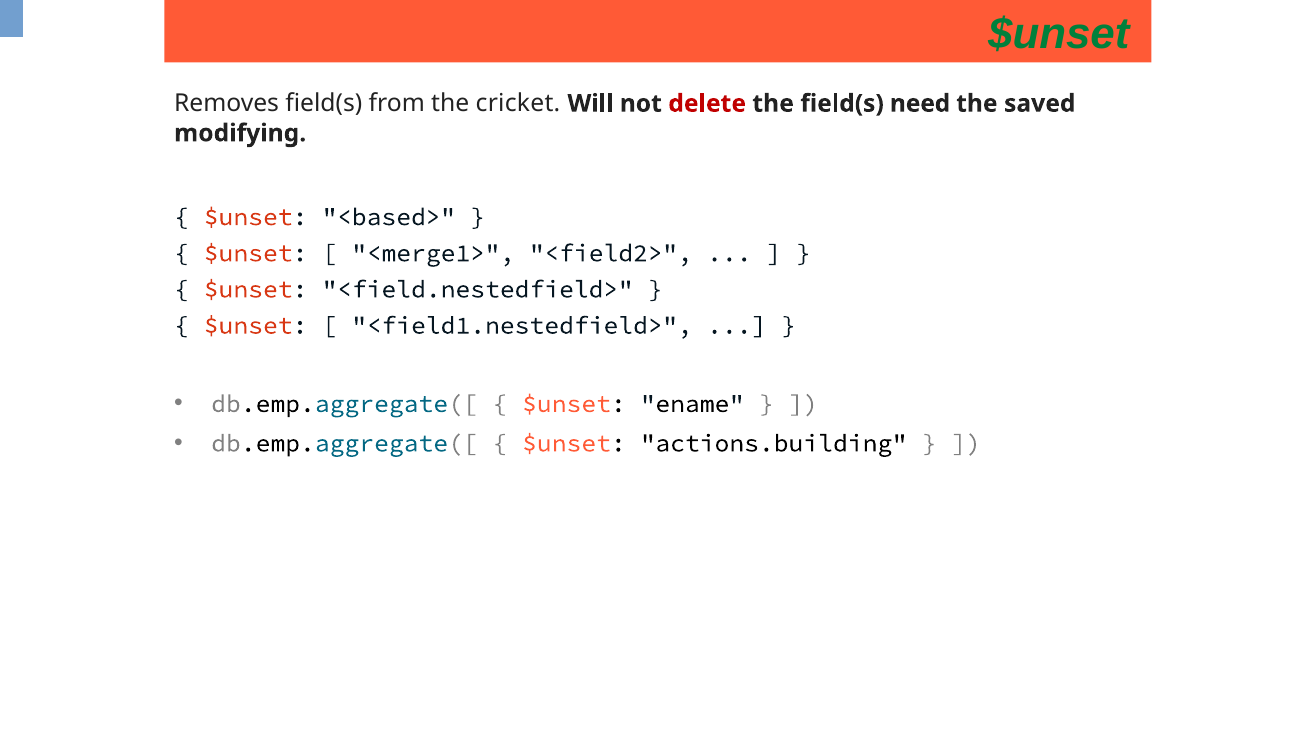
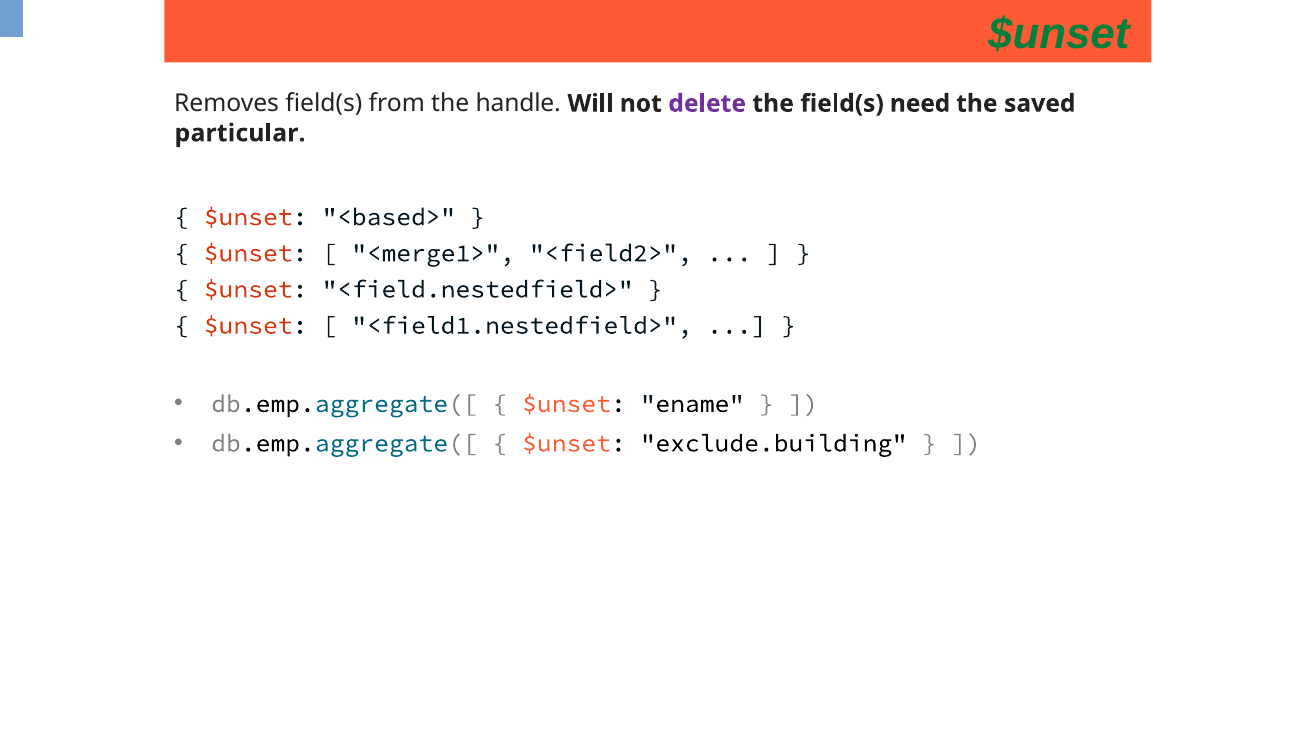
cricket: cricket -> handle (518, 104)
delete colour: red -> purple (707, 104)
modifying: modifying -> particular (240, 133)
actions.building: actions.building -> exclude.building (774, 443)
